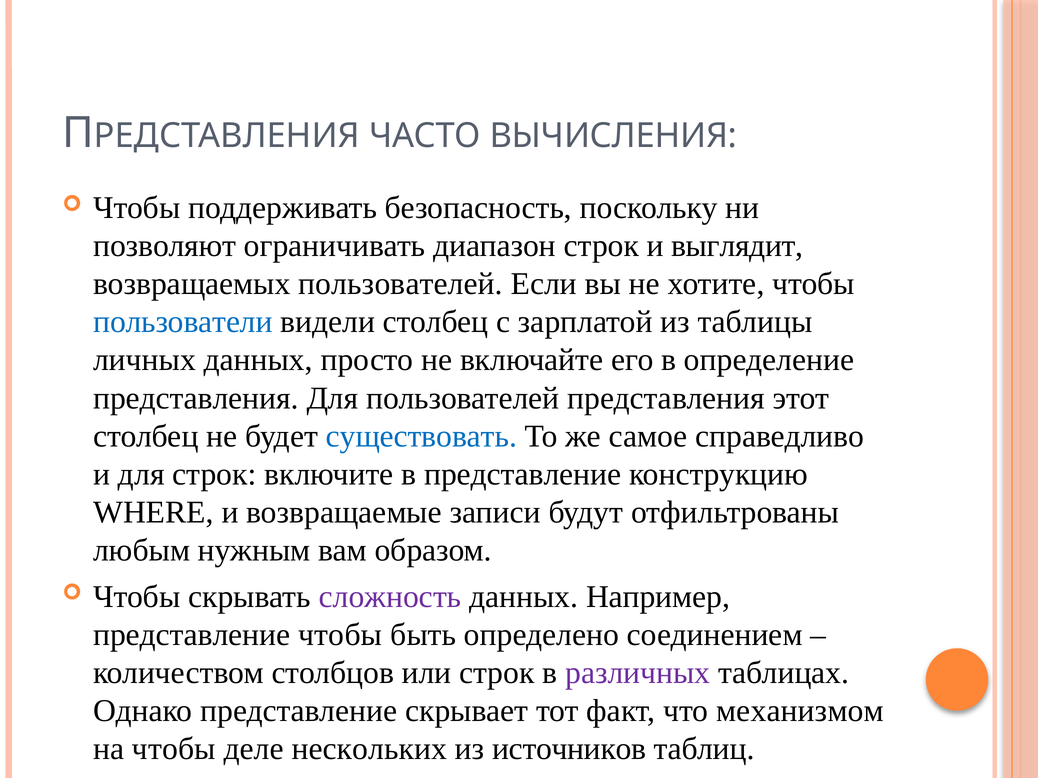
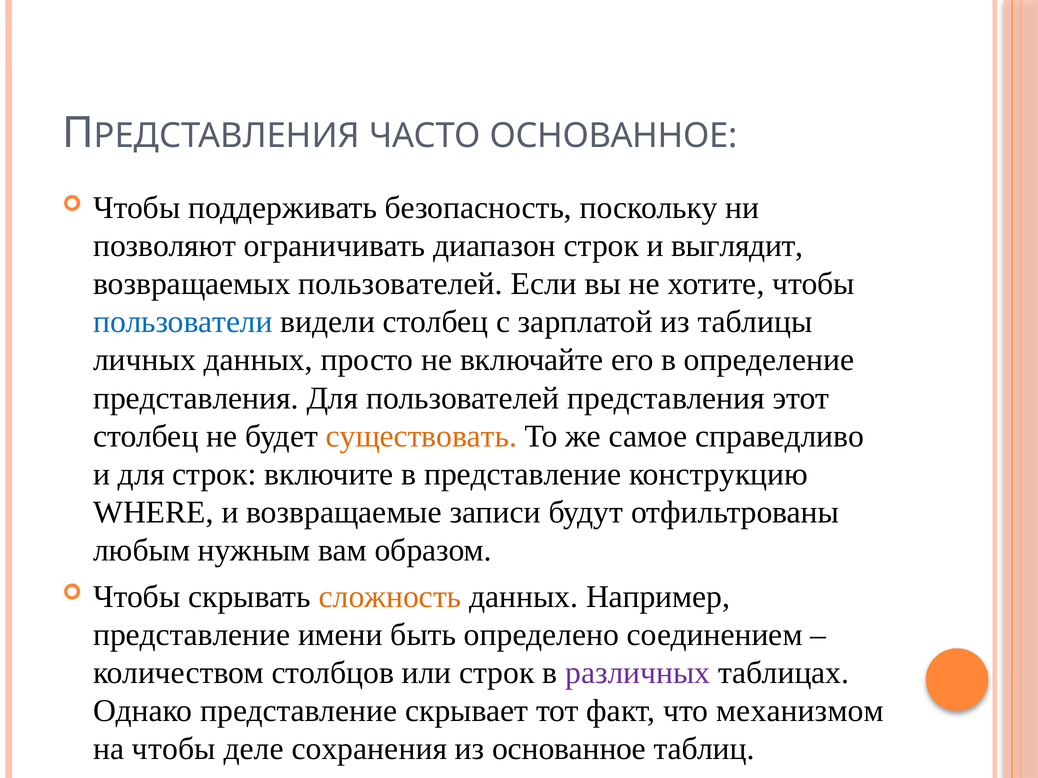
ЧАСТО ВЫЧИСЛЕНИЯ: ВЫЧИСЛЕНИЯ -> ОСНОВАННОЕ (613, 136)
существовать colour: blue -> orange (421, 436)
сложность colour: purple -> orange (390, 597)
представление чтобы: чтобы -> имени (340, 635)
нескольких: нескольких -> сохранения (369, 749)
из источников: источников -> основанное (569, 749)
